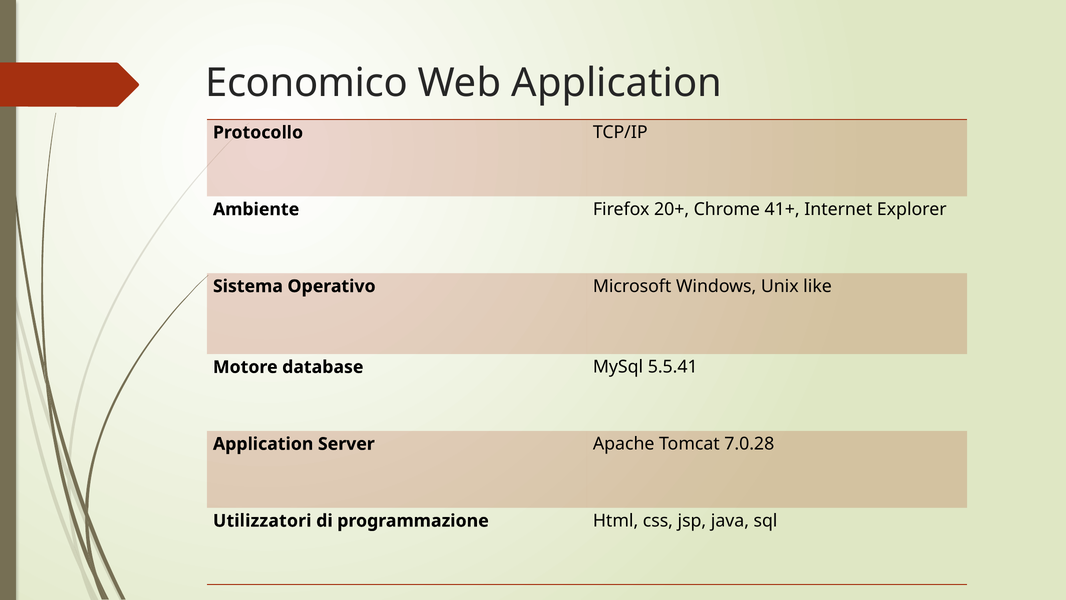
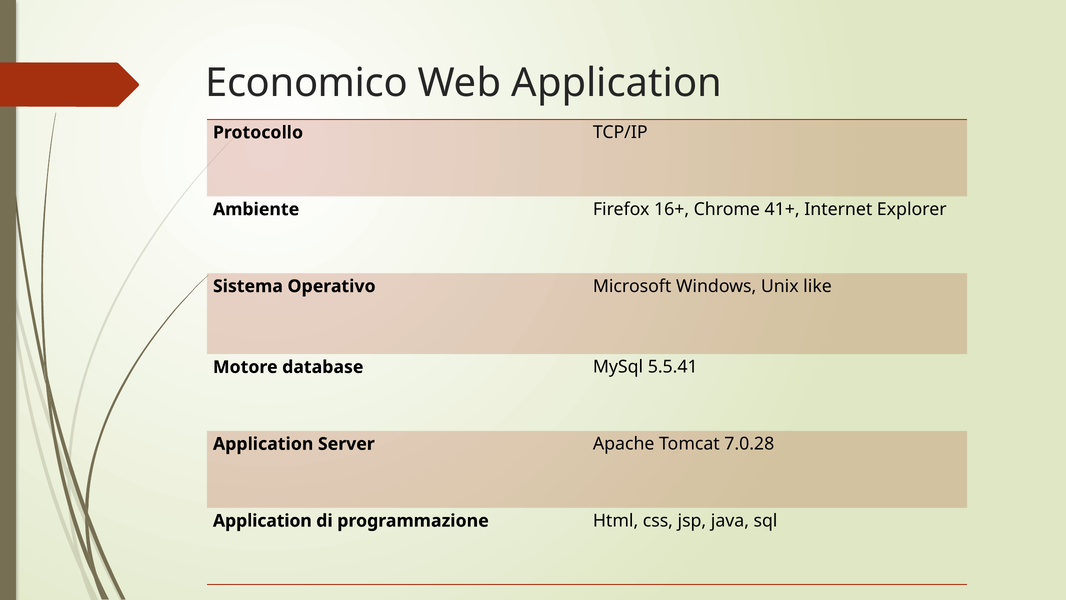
20+: 20+ -> 16+ (672, 209)
Utilizzatori: Utilizzatori -> Application (262, 521)
